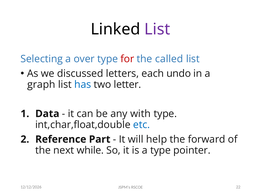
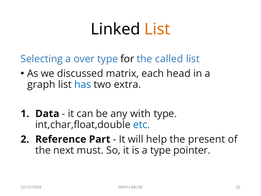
List colour: purple -> orange (157, 29)
for colour: red -> black (127, 59)
letters: letters -> matrix (122, 73)
undo: undo -> head (179, 73)
letter: letter -> extra (127, 84)
forward: forward -> present (207, 139)
while: while -> must (90, 150)
